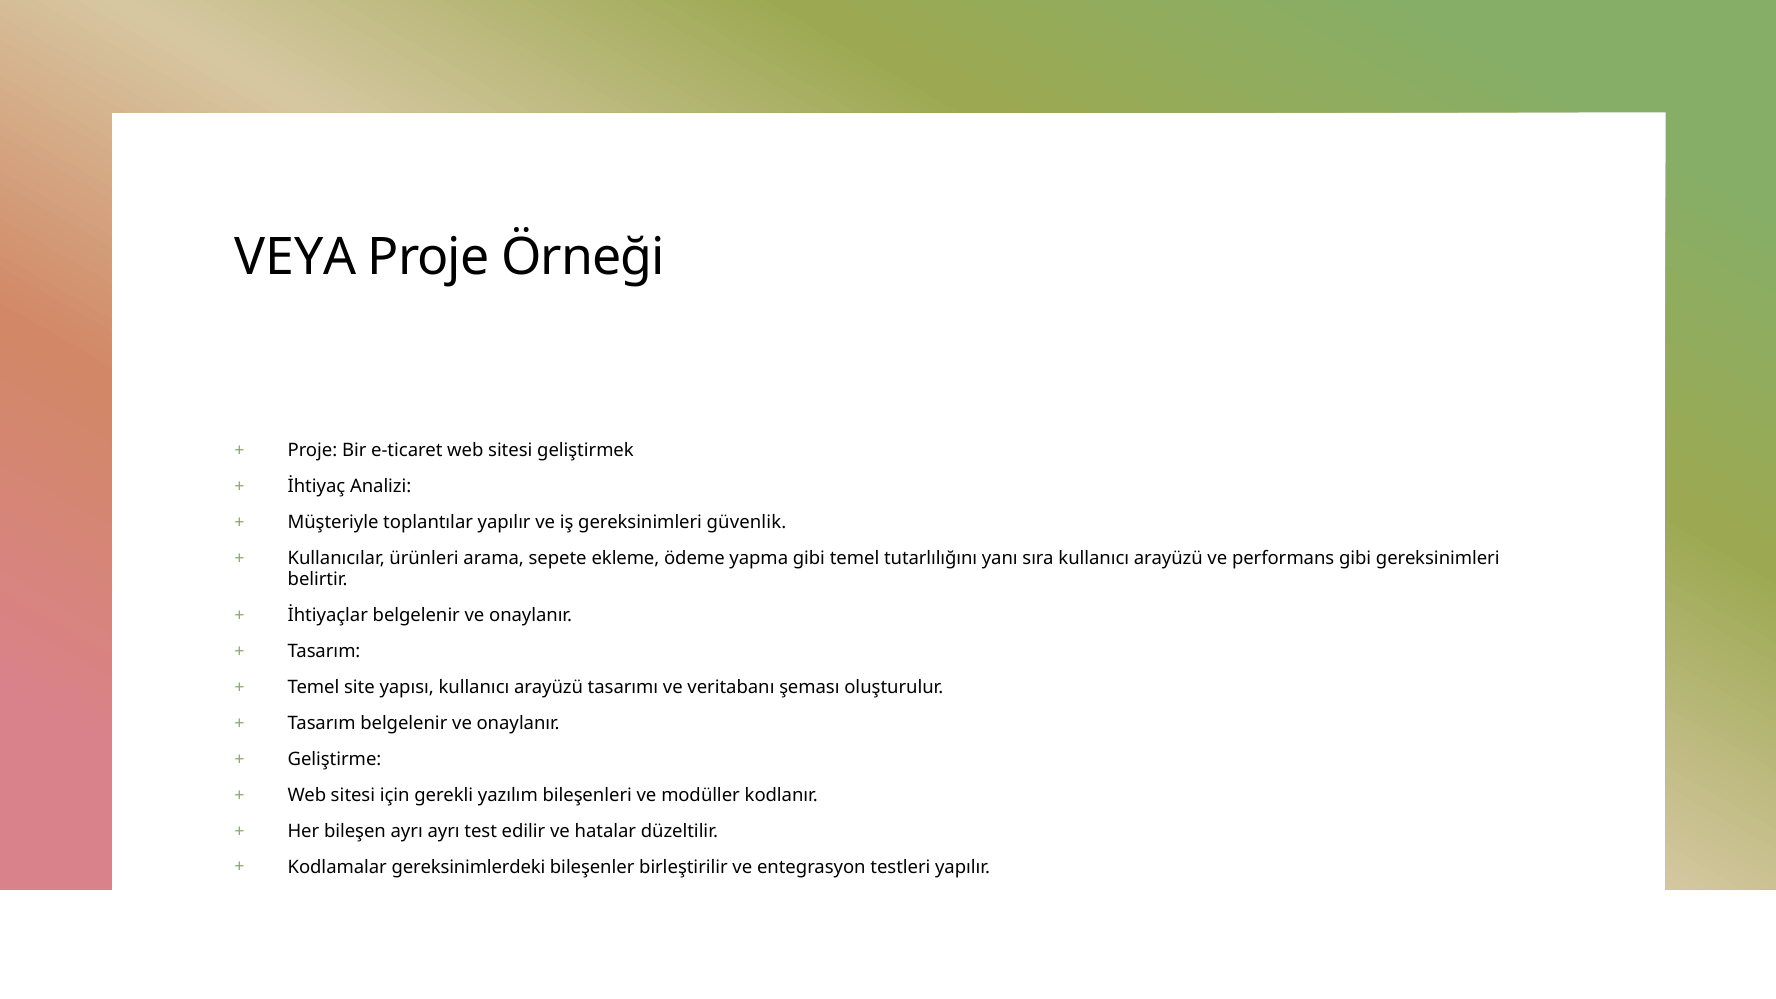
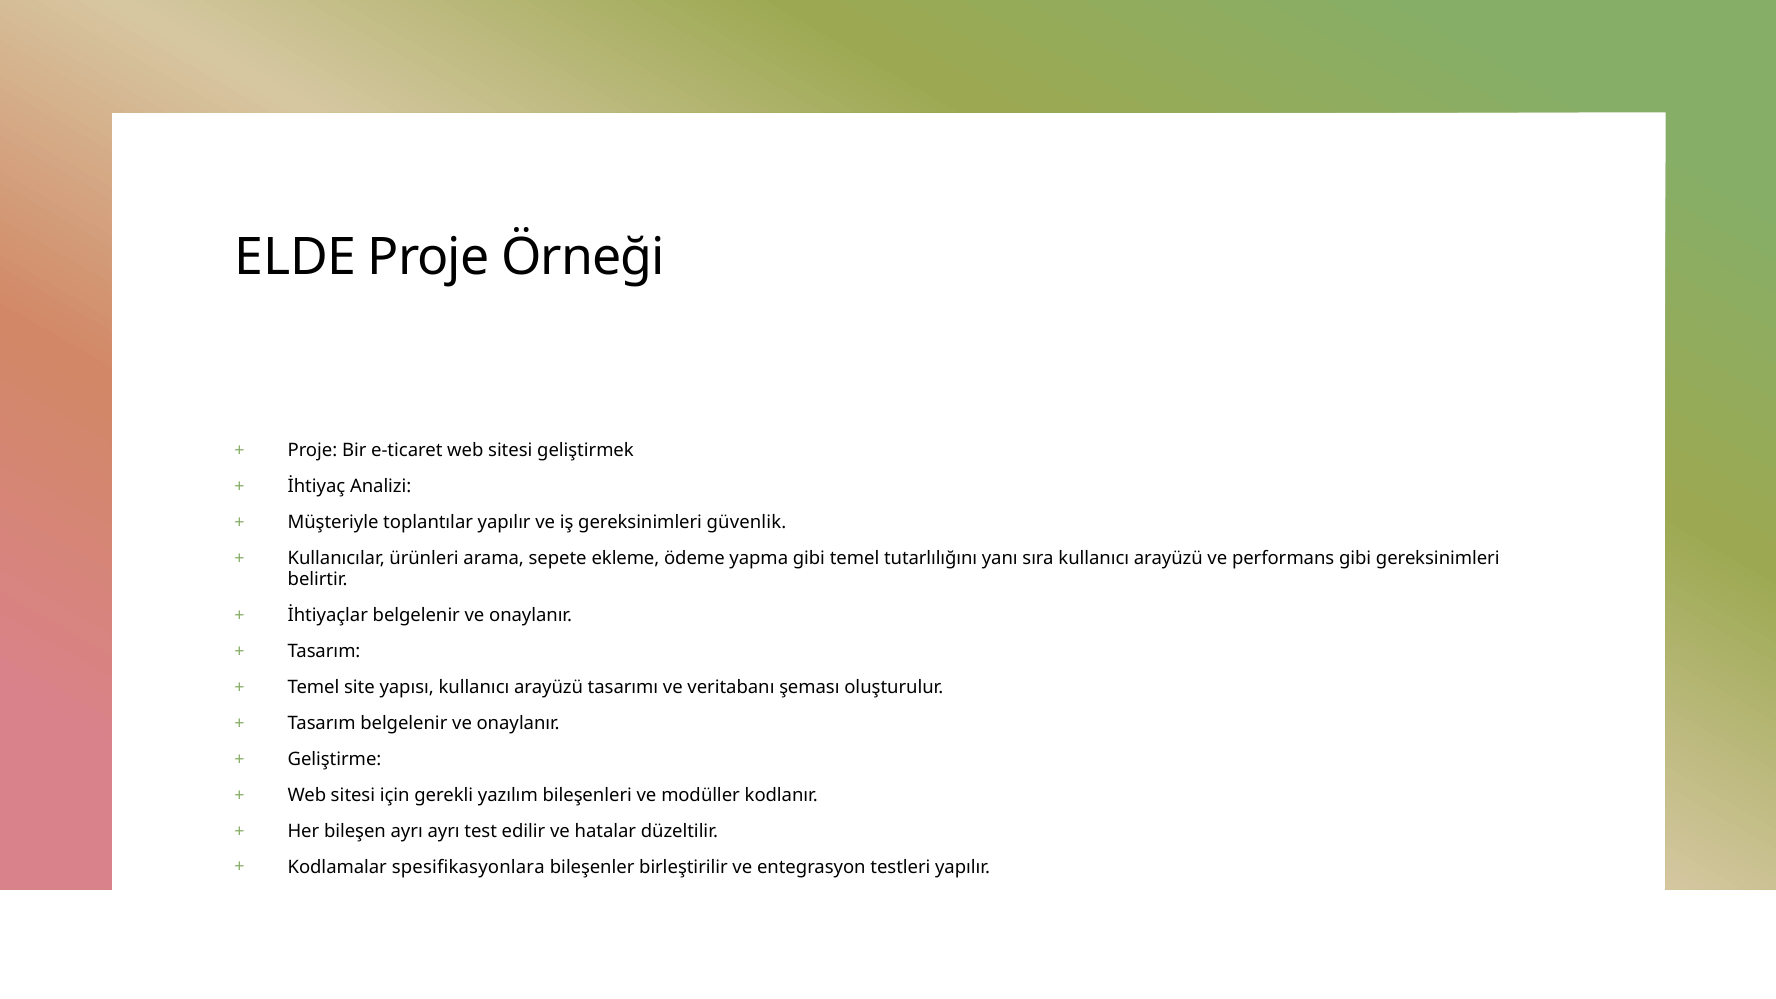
VEYA: VEYA -> ELDE (296, 258)
gereksinimlerdeki: gereksinimlerdeki -> spesifikasyonlara (468, 867)
